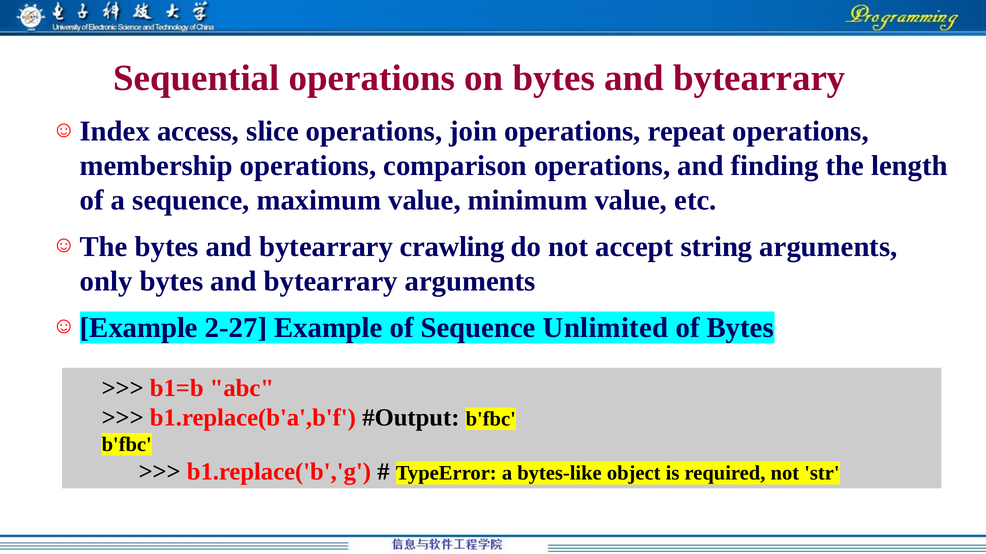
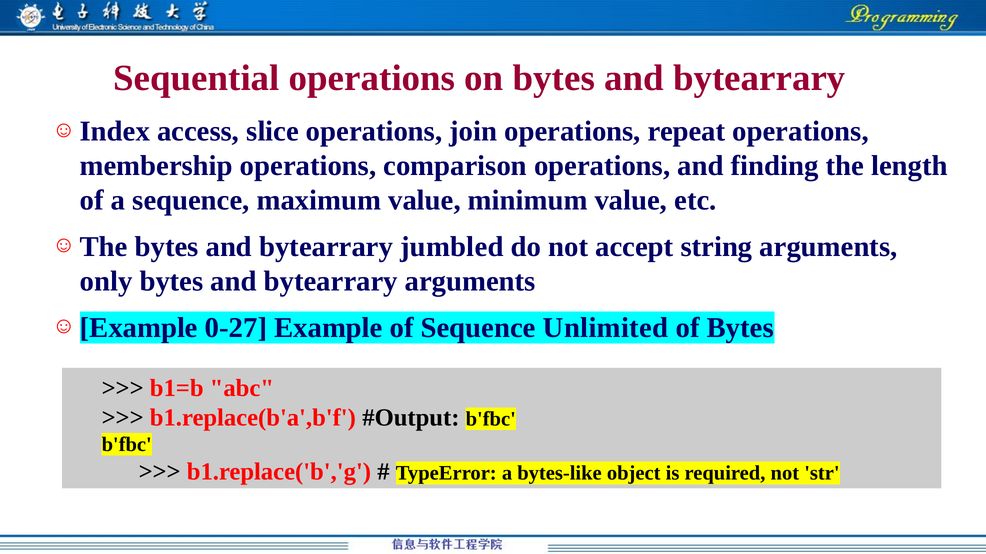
crawling: crawling -> jumbled (452, 247)
2-27: 2-27 -> 0-27 (236, 328)
